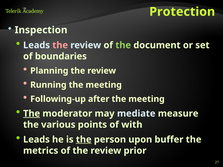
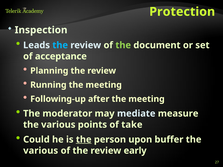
the colour: pink -> light blue (60, 45)
boundaries: boundaries -> acceptance (61, 56)
The underline: present -> none (32, 114)
with: with -> take (132, 125)
Leads: Leads -> Could (36, 140)
metrics: metrics -> various (41, 151)
prior: prior -> early (135, 151)
